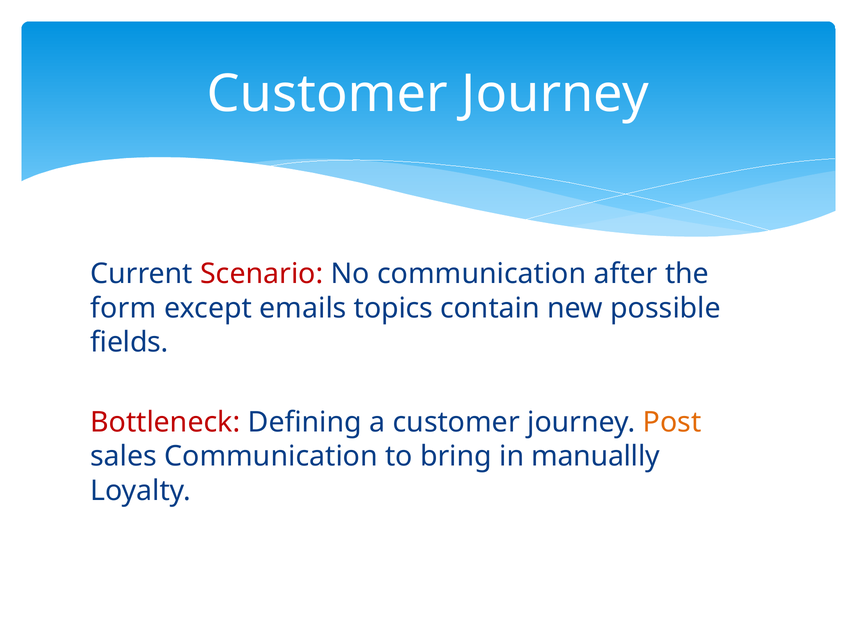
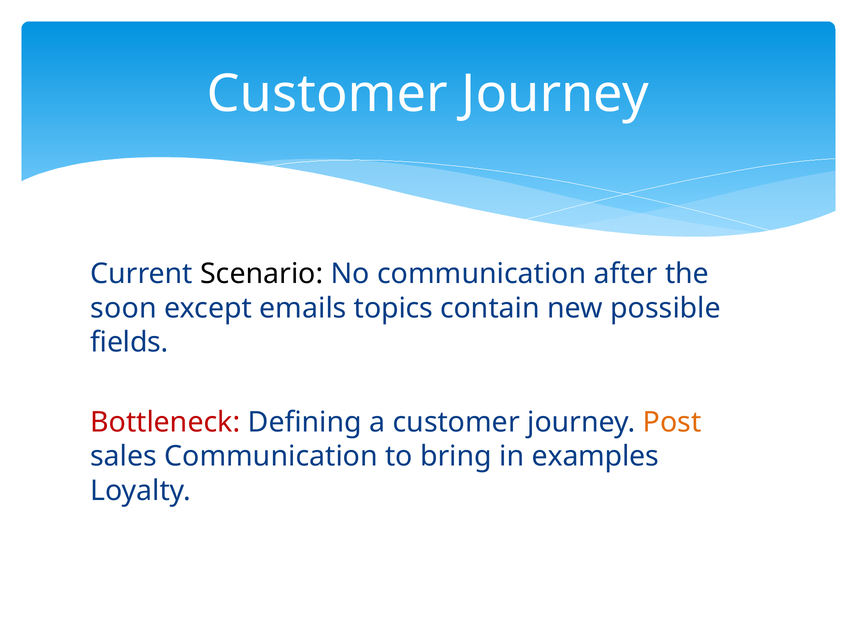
Scenario colour: red -> black (262, 274)
form: form -> soon (123, 308)
manuallly: manuallly -> examples (595, 456)
